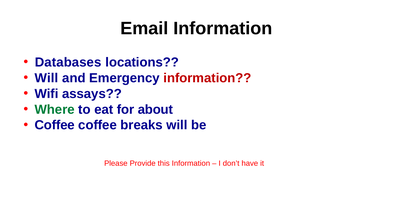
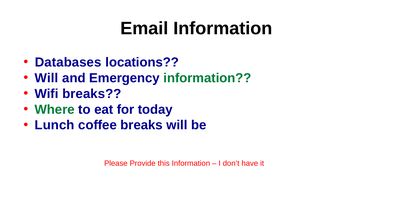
information colour: red -> green (207, 78)
Wifi assays: assays -> breaks (92, 94)
about: about -> today (155, 109)
Coffee: Coffee -> Lunch (55, 125)
